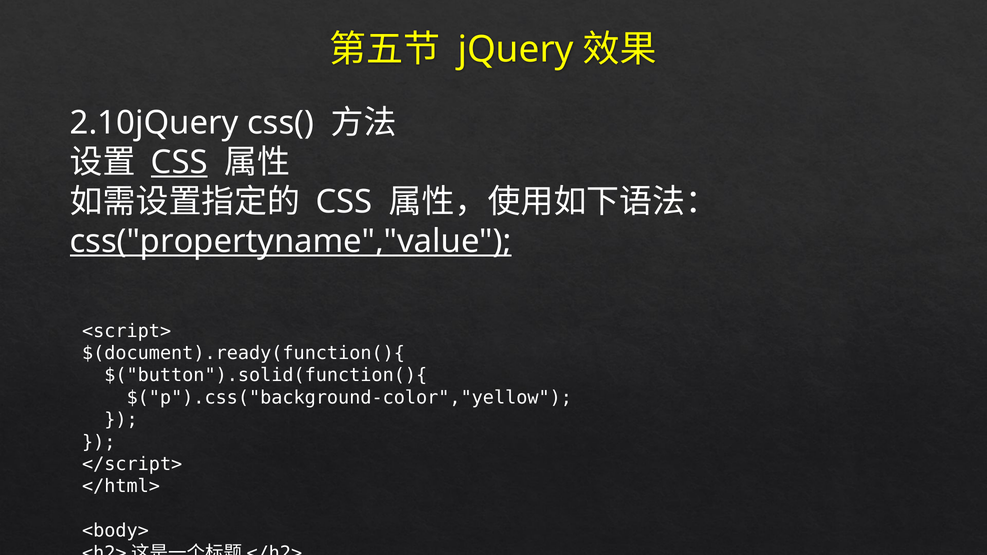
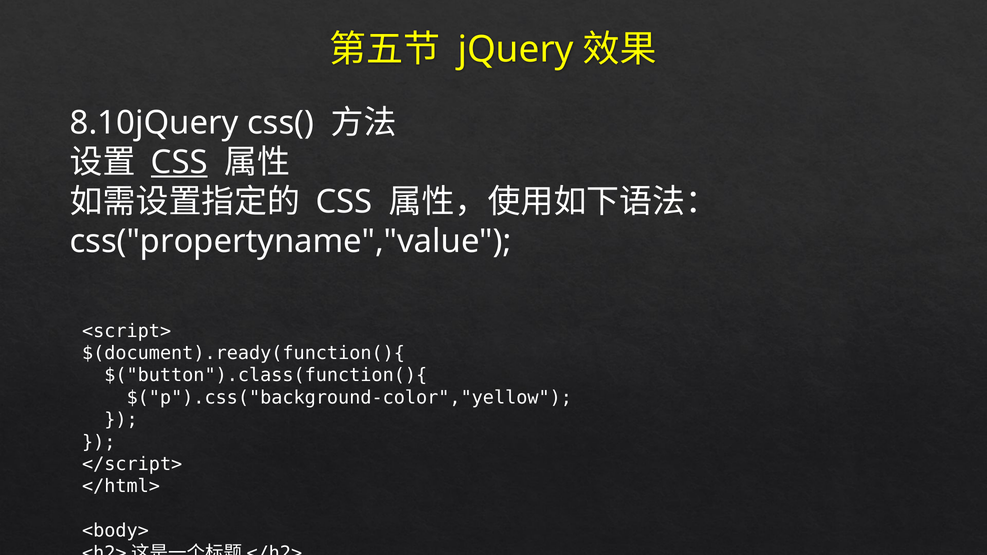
2.10jQuery: 2.10jQuery -> 8.10jQuery (154, 123)
css("propertyname","value underline: present -> none (291, 241)
$("button").solid(function(){: $("button").solid(function(){ -> $("button").class(function(){ (266, 375)
